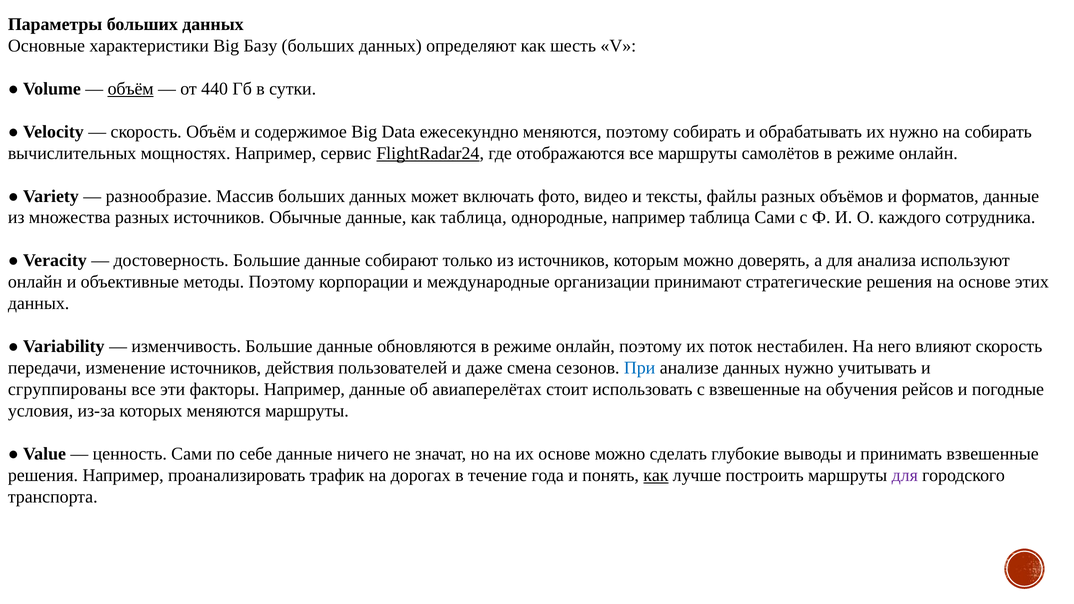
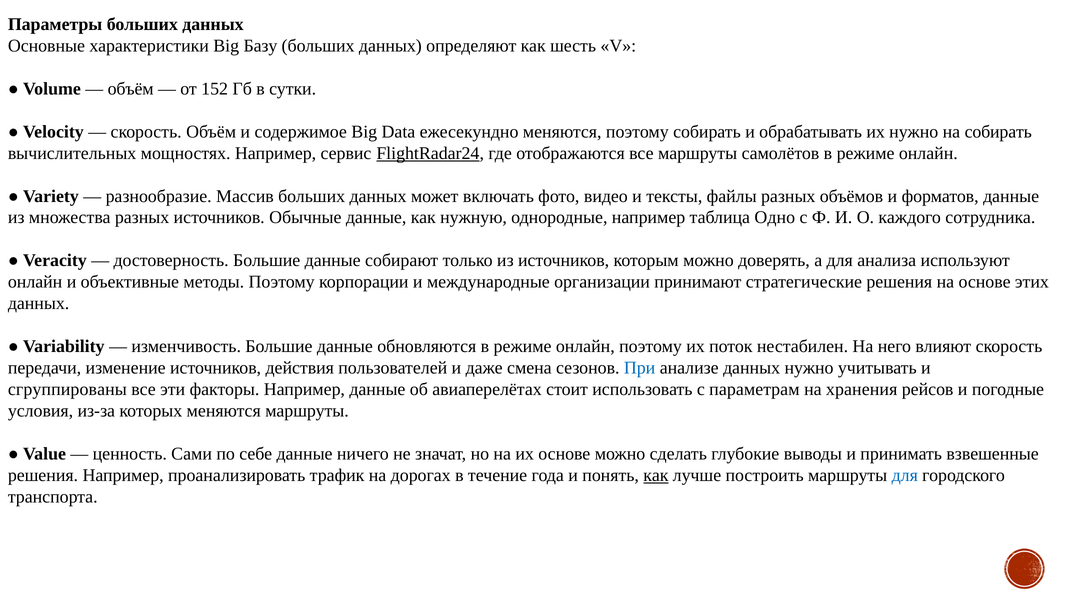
объём underline: present -> none (131, 89)
440: 440 -> 152 (215, 89)
как таблица: таблица -> нужную (474, 218)
таблица Сами: Сами -> Одно (775, 218)
с взвешенные: взвешенные -> параметрам (754, 389)
обучения: обучения -> хранения (862, 389)
для colour: purple -> blue (905, 475)
